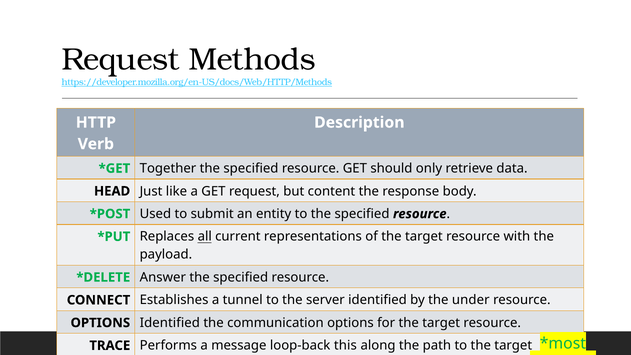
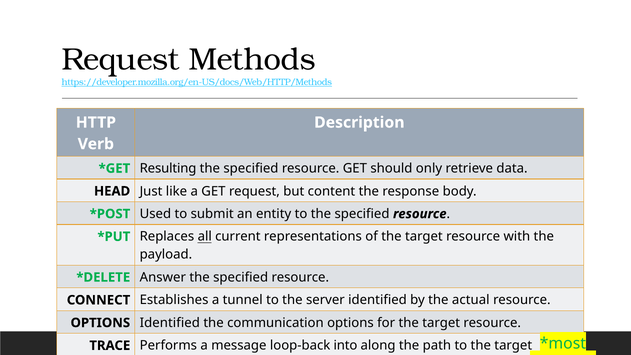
Together: Together -> Resulting (168, 168)
under: under -> actual (471, 300)
this: this -> into (346, 345)
